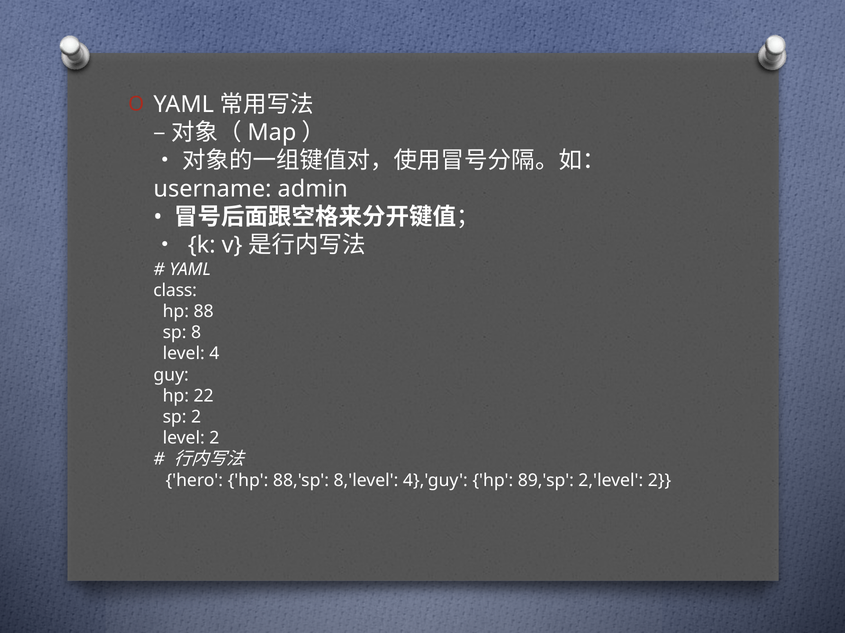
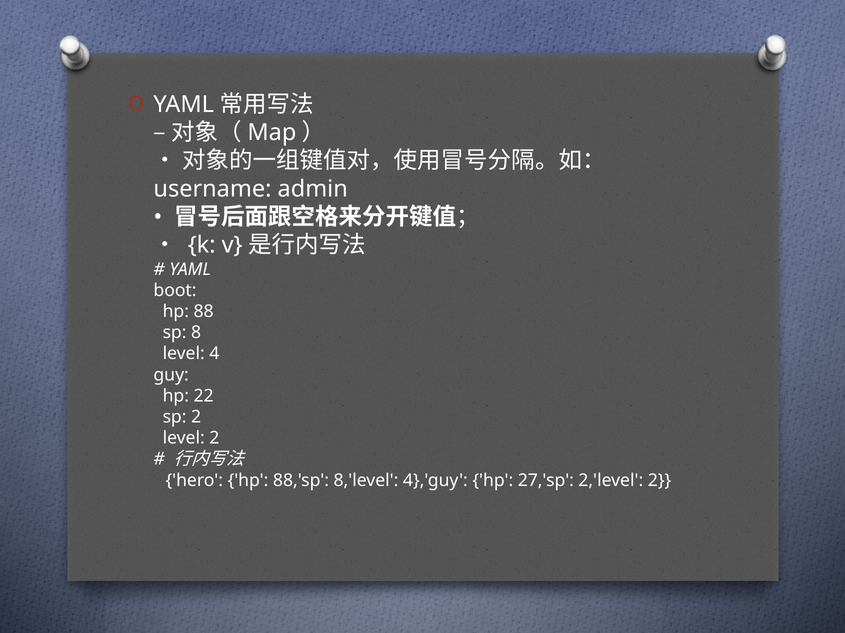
class: class -> boot (175, 291)
89,'sp: 89,'sp -> 27,'sp (546, 481)
